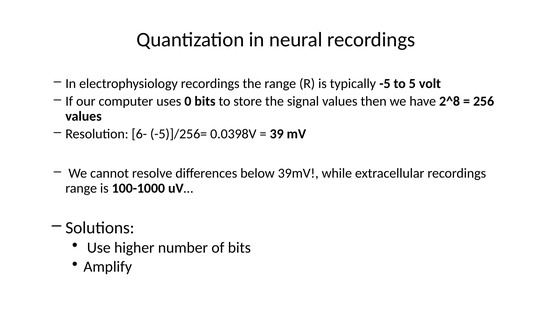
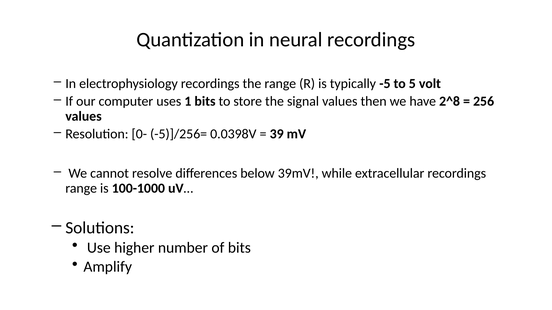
0: 0 -> 1 (188, 102)
6-: 6- -> 0- (139, 134)
